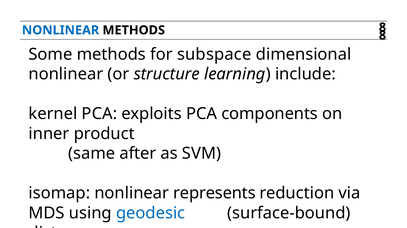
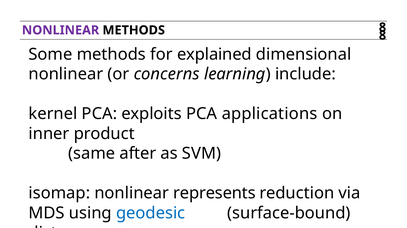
NONLINEAR colour: blue -> purple (61, 30)
subspace: subspace -> explained (214, 54)
structure: structure -> concerns (167, 74)
components: components -> applications (270, 114)
